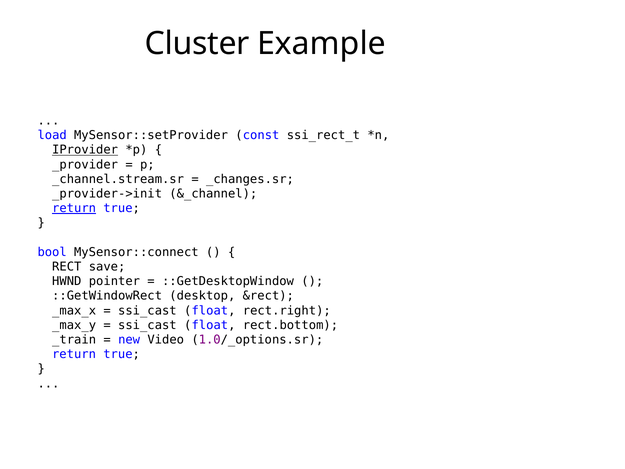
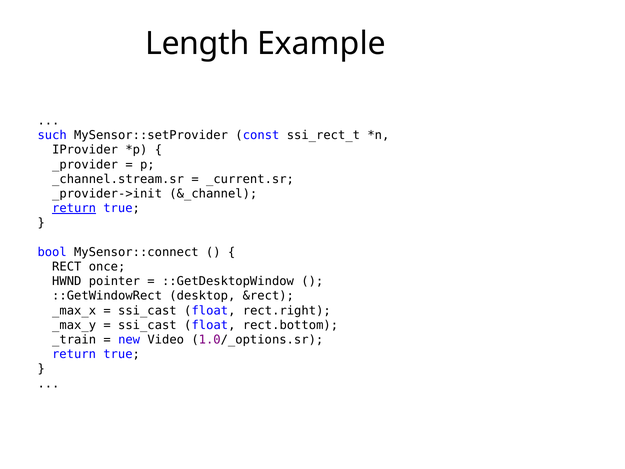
Cluster: Cluster -> Length (197, 43)
load: load -> such (52, 135)
IProvider underline: present -> none (85, 150)
_changes.sr: _changes.sr -> _current.sr (250, 179)
save: save -> once (107, 267)
